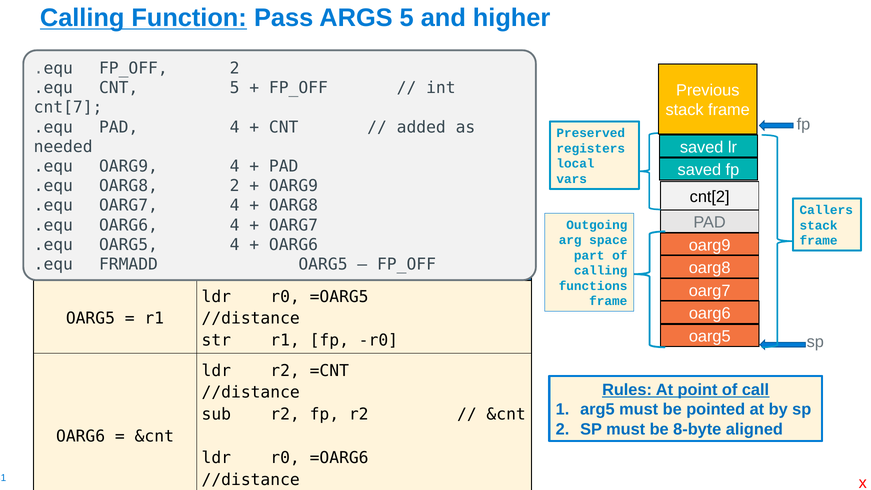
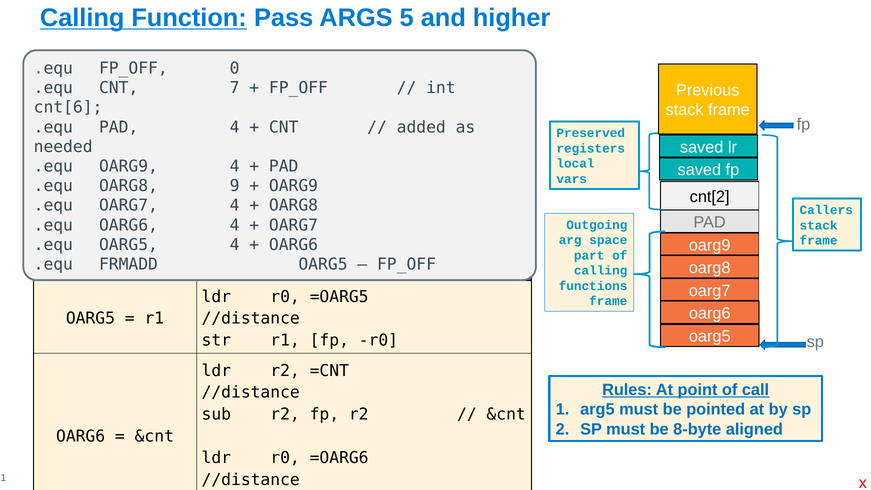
FP_OFF 2: 2 -> 0 (235, 68)
CNT 5: 5 -> 7 (235, 88)
cnt[7: cnt[7 -> cnt[6 (68, 108)
OARG8 2: 2 -> 9 (235, 186)
